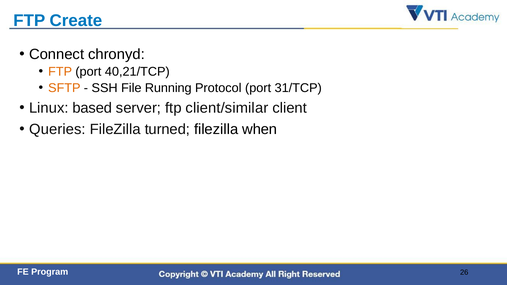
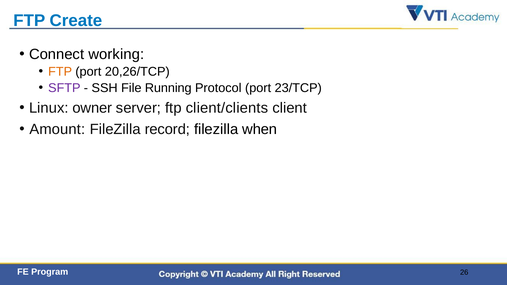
chronyd: chronyd -> working (116, 54)
40,21/TCP: 40,21/TCP -> 20,26/TCP (137, 72)
SFTP colour: orange -> purple (64, 88)
31/TCP: 31/TCP -> 23/TCP (298, 88)
based: based -> owner (92, 108)
client/similar: client/similar -> client/clients (227, 108)
Queries: Queries -> Amount (57, 129)
turned: turned -> record (167, 129)
